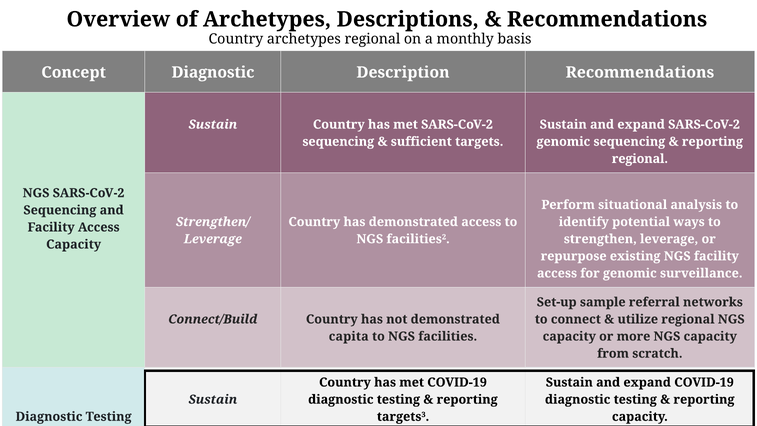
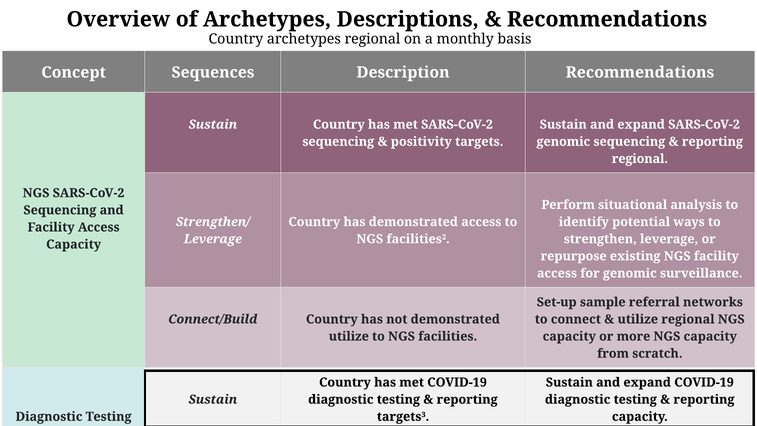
Concept Diagnostic: Diagnostic -> Sequences (213, 72)
sufficient: sufficient -> positivity (421, 142)
capita: capita -> utilize (349, 336)
